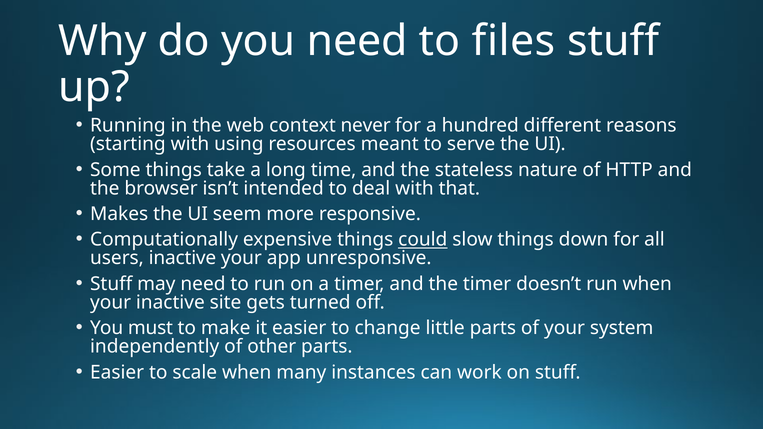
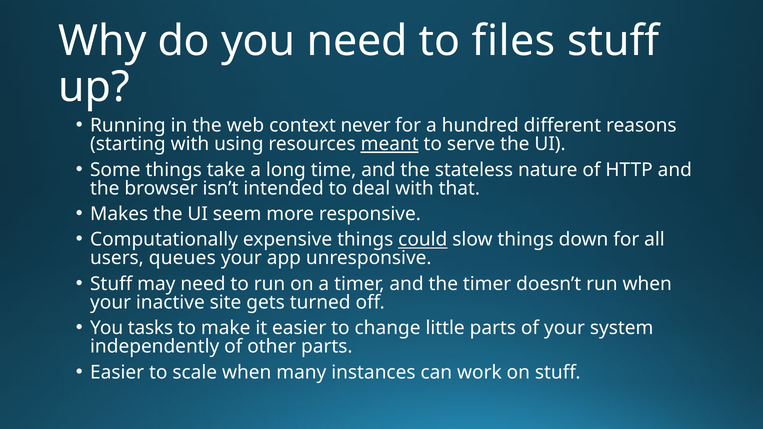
meant underline: none -> present (390, 144)
users inactive: inactive -> queues (182, 258)
must: must -> tasks (150, 328)
